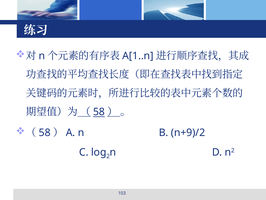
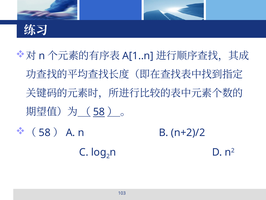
n+9)/2: n+9)/2 -> n+2)/2 (188, 132)
